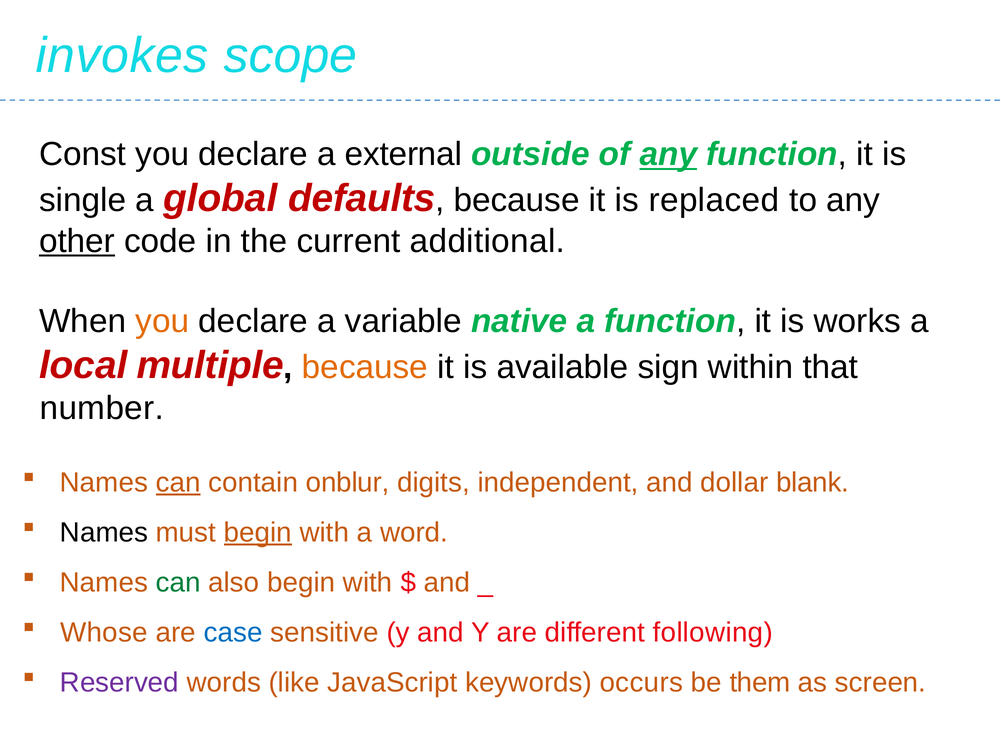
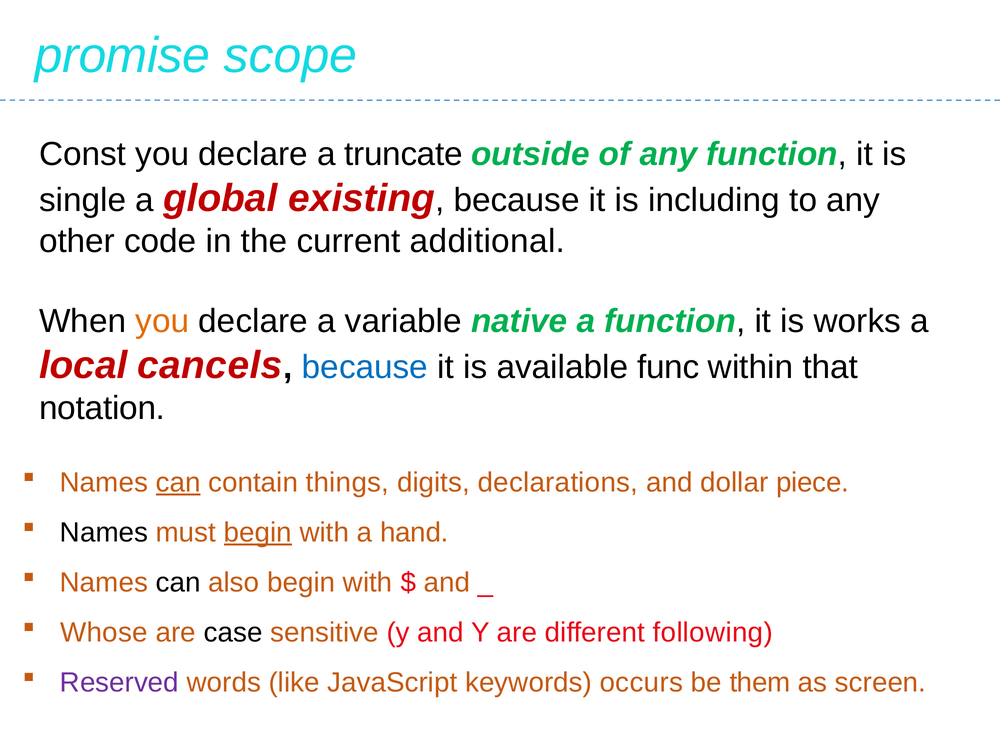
invokes: invokes -> promise (123, 56)
external: external -> truncate (403, 154)
any underline: present -> none (668, 154)
defaults: defaults -> existing (362, 198)
replaced: replaced -> including (714, 200)
other underline: present -> none (77, 241)
multiple: multiple -> cancels (210, 365)
because colour: orange -> blue (365, 367)
sign: sign -> func (668, 367)
number: number -> notation (102, 408)
onblur: onblur -> things (347, 482)
independent: independent -> declarations (558, 482)
blank: blank -> piece (812, 482)
word: word -> hand (414, 532)
can colour: green -> black (178, 582)
case colour: blue -> black (233, 632)
